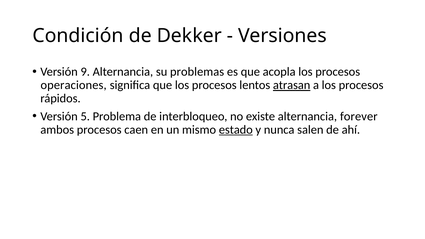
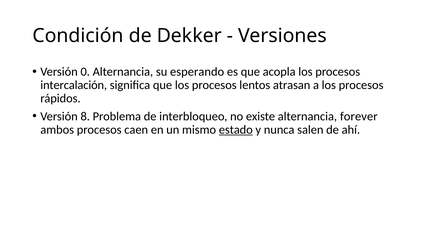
9: 9 -> 0 (85, 72)
problemas: problemas -> esperando (197, 72)
operaciones: operaciones -> intercalación (74, 85)
atrasan underline: present -> none (292, 85)
5: 5 -> 8 (85, 116)
